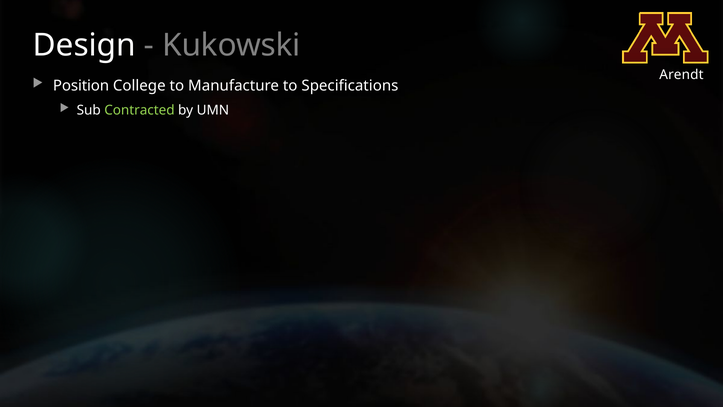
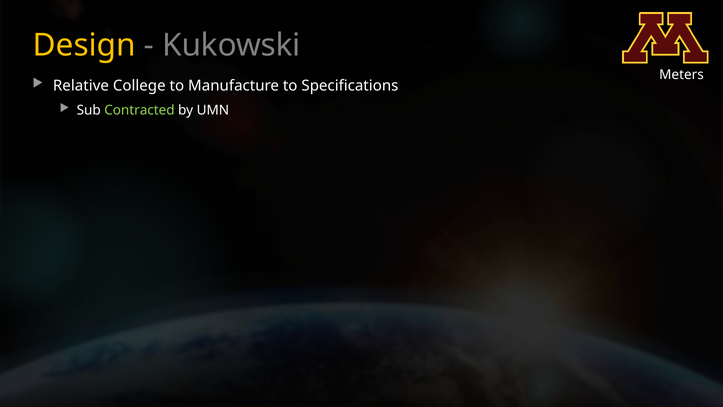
Design colour: white -> yellow (84, 45)
Arendt: Arendt -> Meters (681, 75)
Position: Position -> Relative (81, 86)
